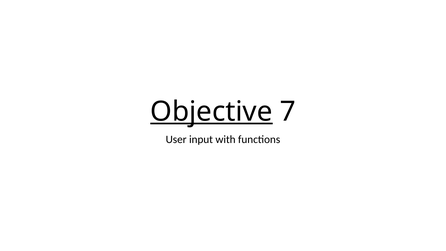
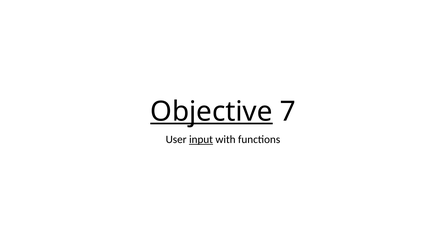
input underline: none -> present (201, 139)
